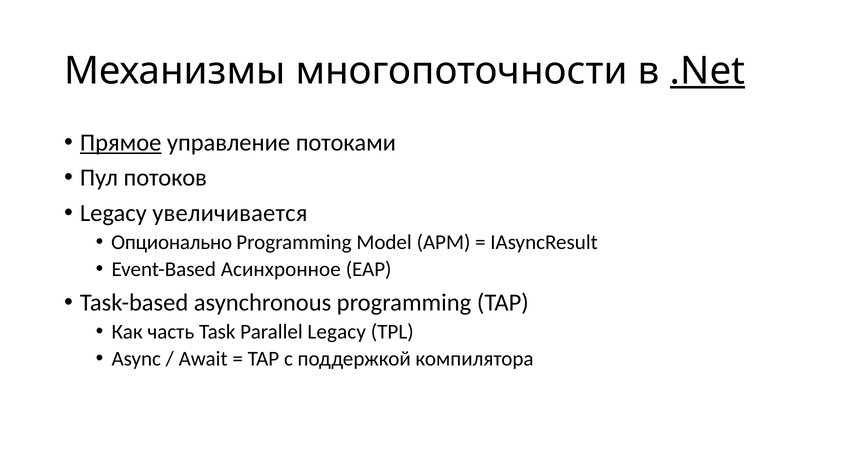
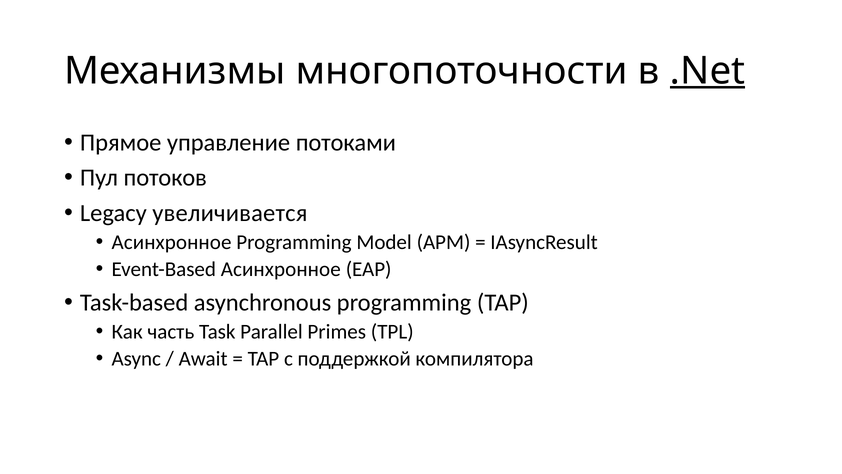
Прямое underline: present -> none (121, 142)
Опционально: Опционально -> Асинхронное (172, 242)
Parallel Legacy: Legacy -> Primes (337, 331)
